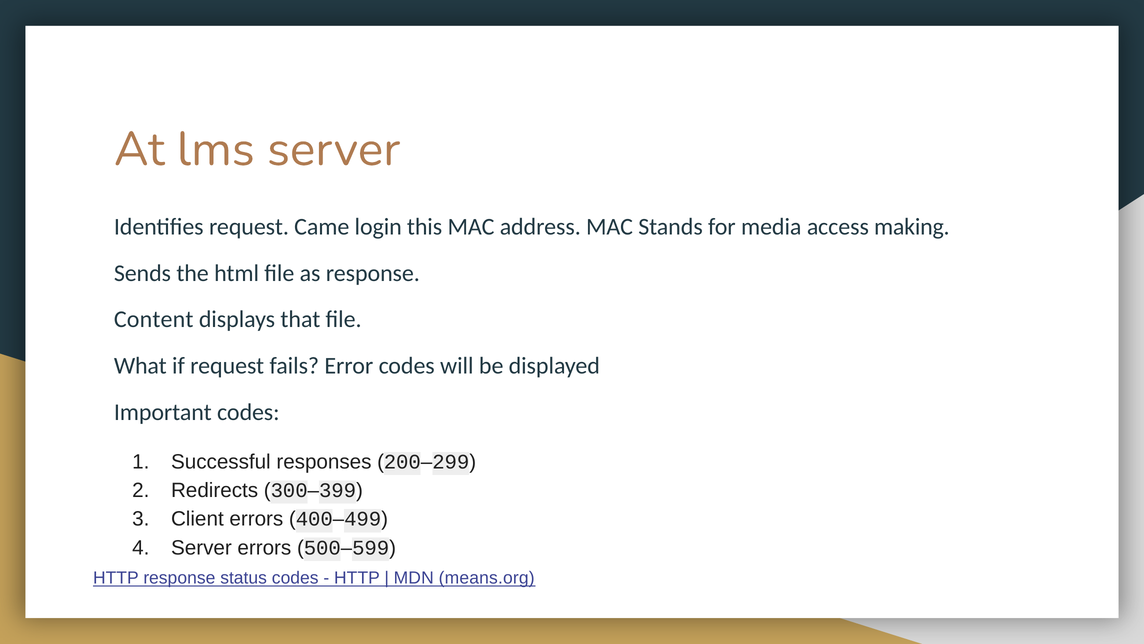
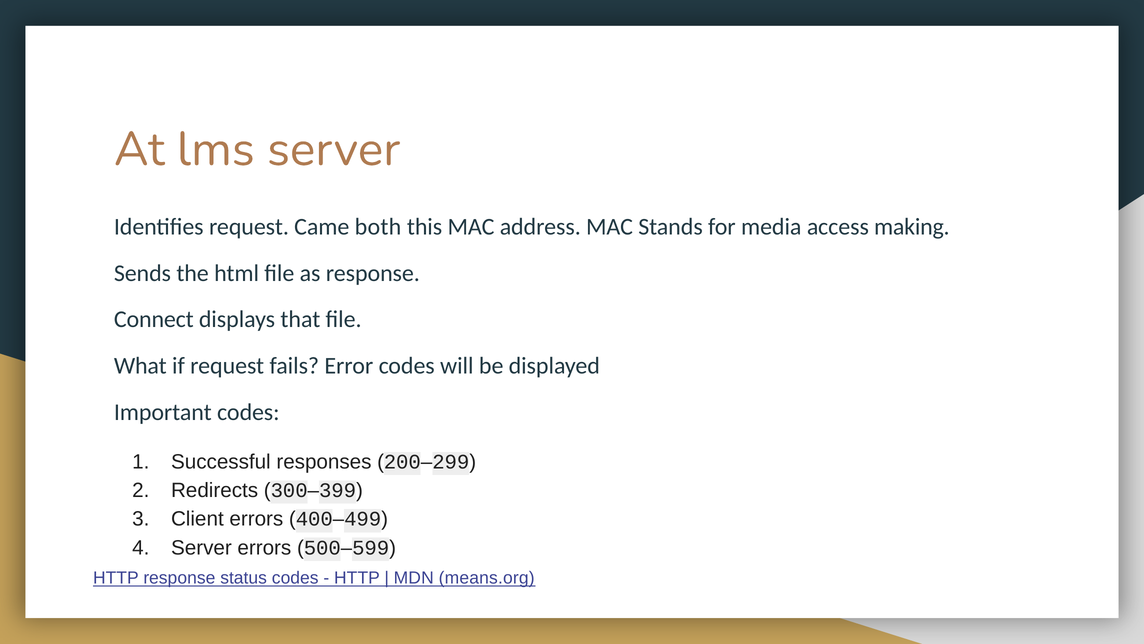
login: login -> both (378, 227)
Content: Content -> Connect (154, 319)
